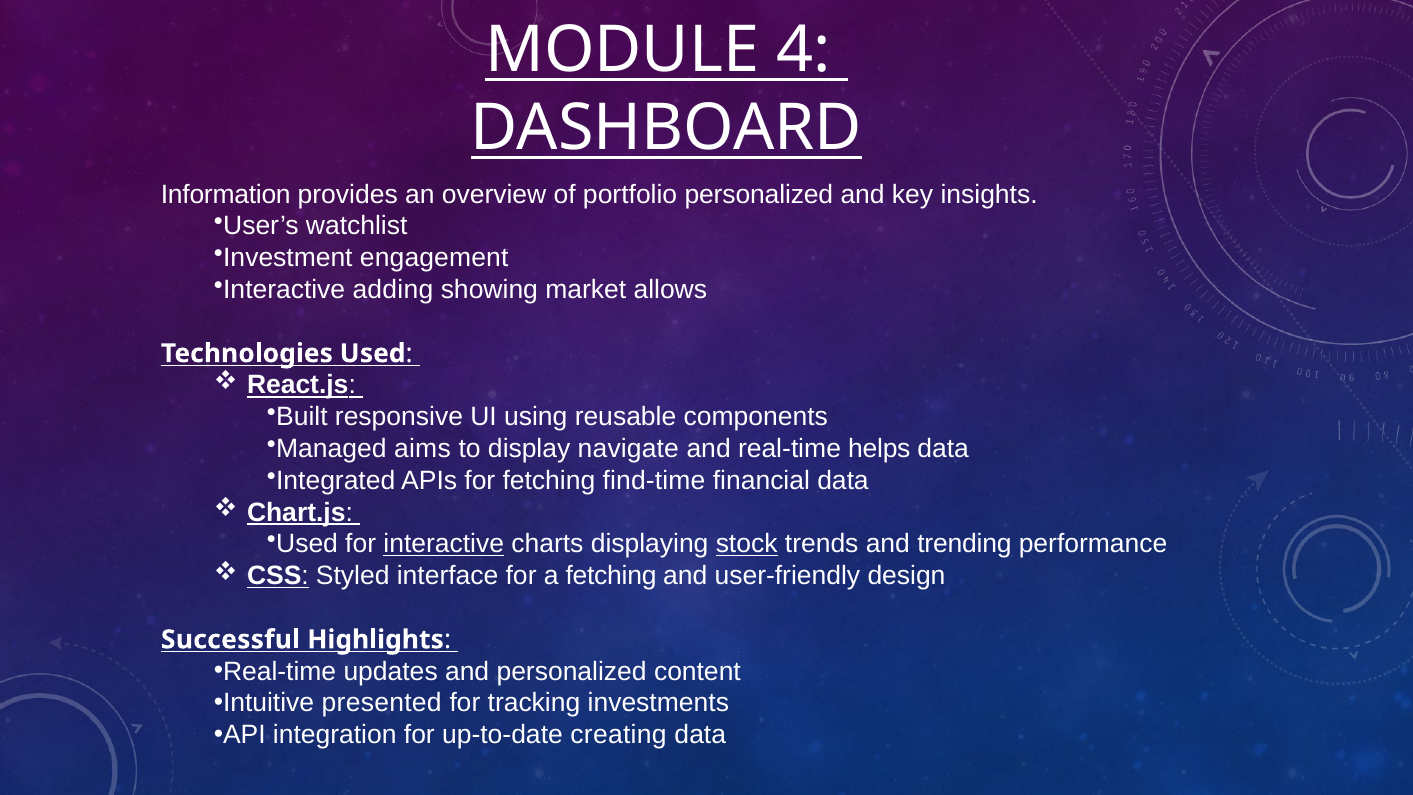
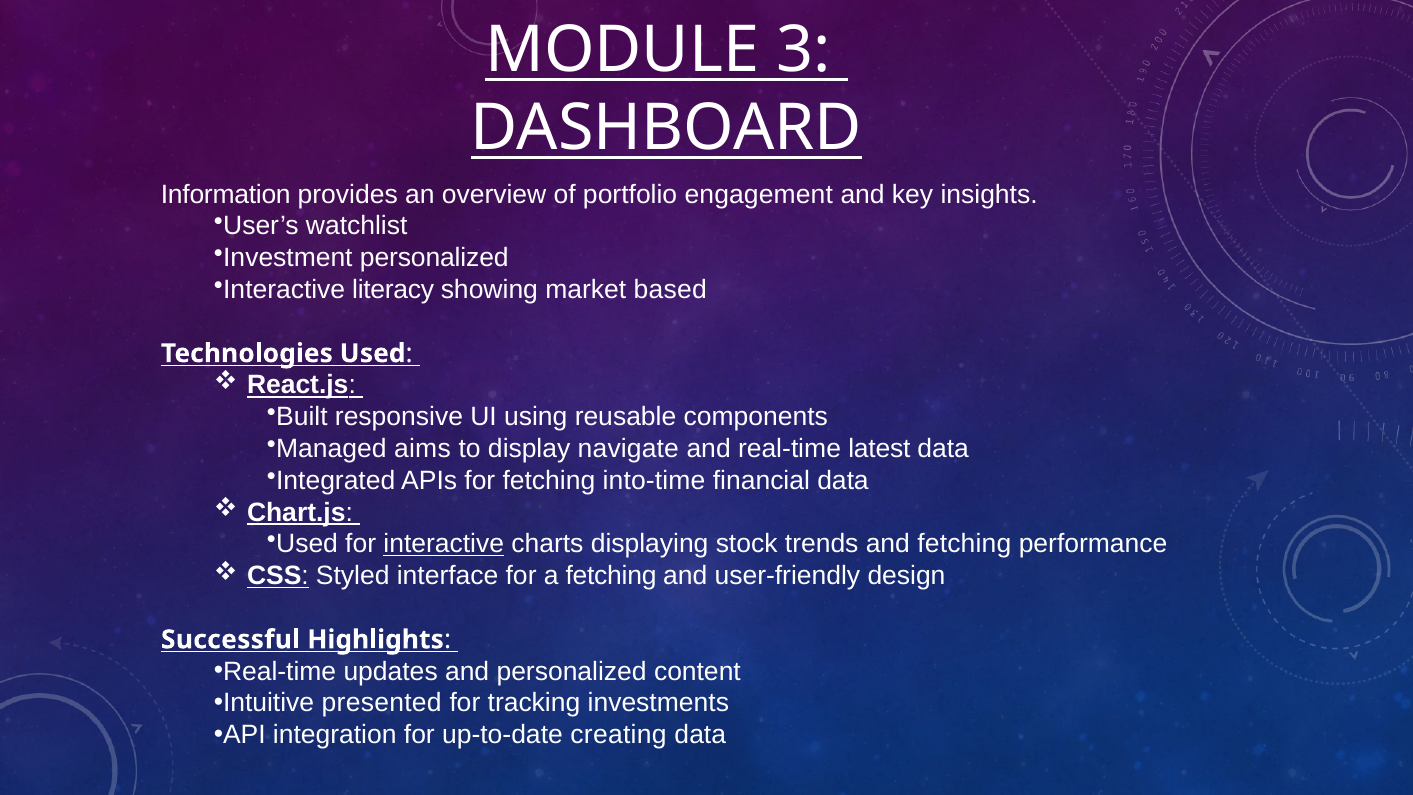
4: 4 -> 3 (803, 50)
portfolio personalized: personalized -> engagement (759, 194)
Investment engagement: engagement -> personalized (434, 258)
adding: adding -> literacy (393, 290)
allows: allows -> based (670, 290)
helps: helps -> latest (879, 449)
find-time: find-time -> into-time (654, 481)
stock underline: present -> none (747, 544)
and trending: trending -> fetching (964, 544)
